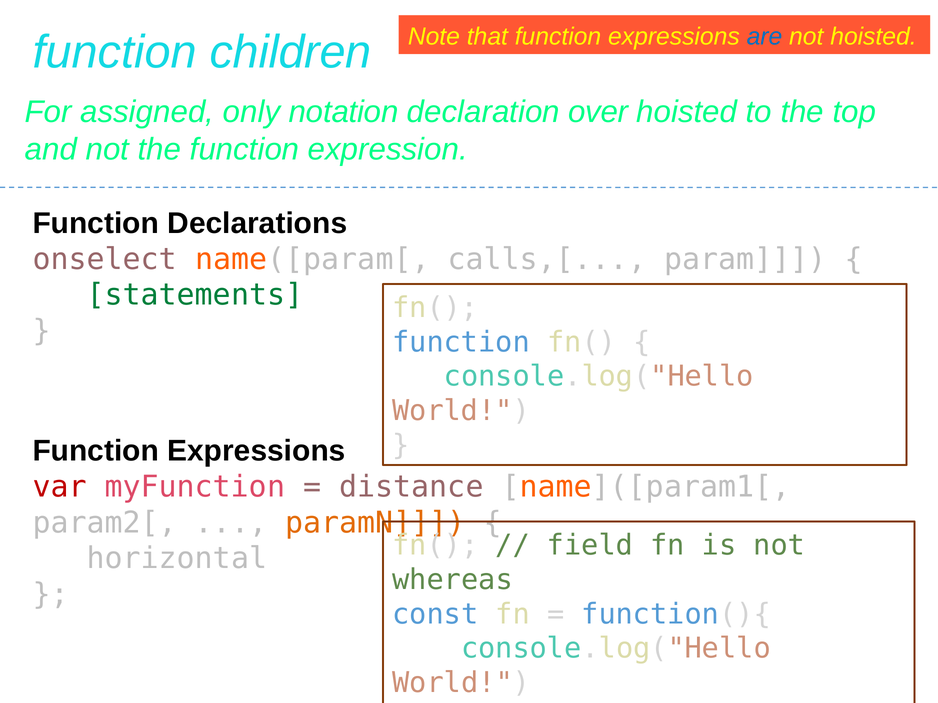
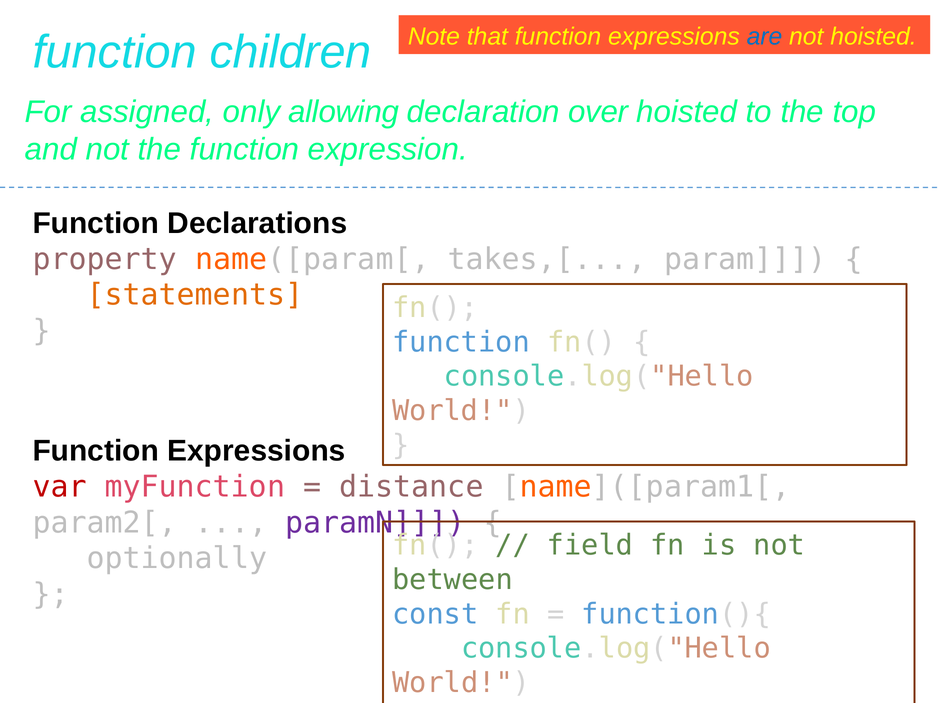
notation: notation -> allowing (344, 112)
onselect: onselect -> property (105, 259)
calls,[: calls,[ -> takes,[ (547, 259)
statements colour: green -> orange (195, 295)
paramN colour: orange -> purple (375, 523)
horizontal: horizontal -> optionally (177, 559)
whereas: whereas -> between (453, 580)
